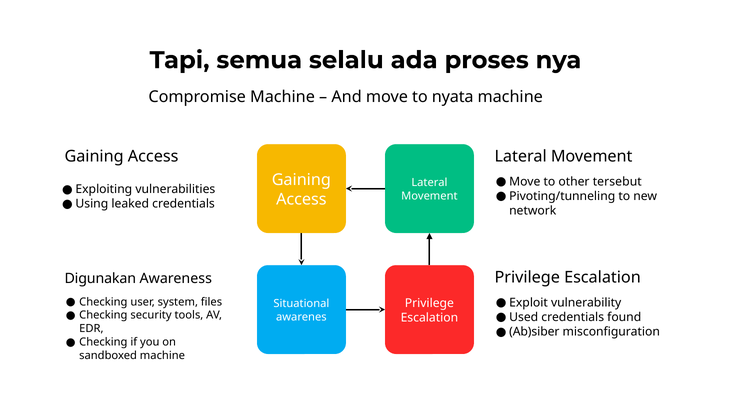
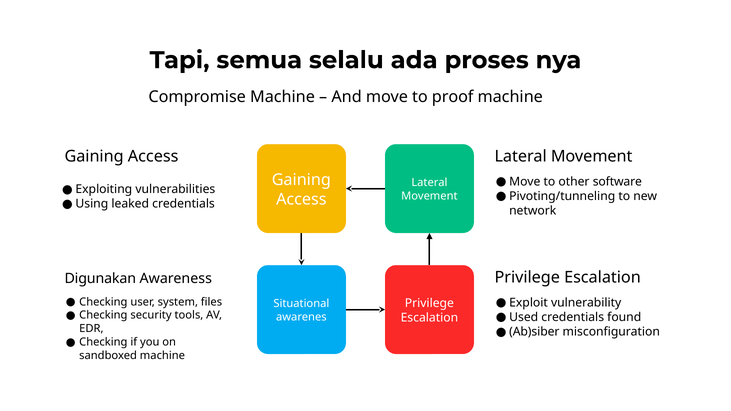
nyata: nyata -> proof (453, 97)
tersebut: tersebut -> software (617, 182)
